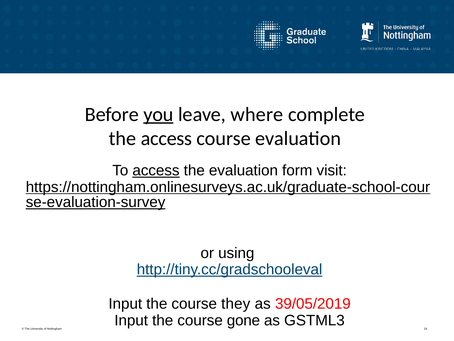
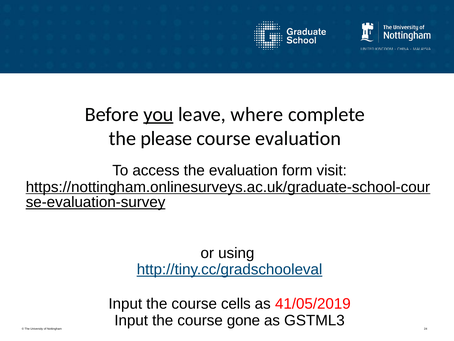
the access: access -> please (166, 138)
access underline: present -> none (156, 170)
they: they -> cells (236, 304)
39/05/2019: 39/05/2019 -> 41/05/2019 (313, 304)
